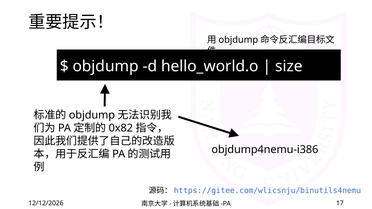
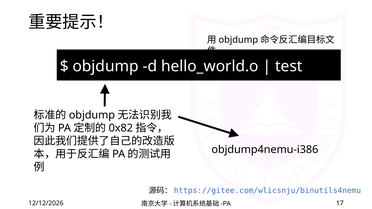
size: size -> test (289, 66)
